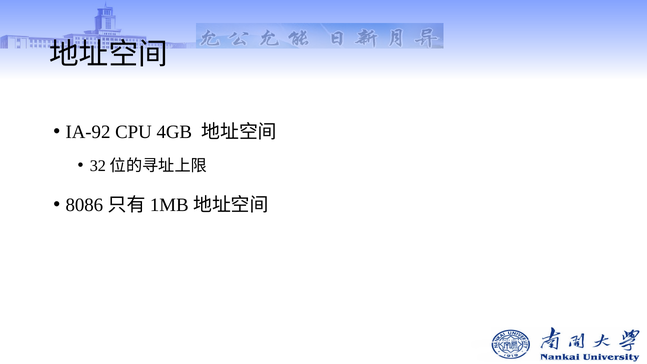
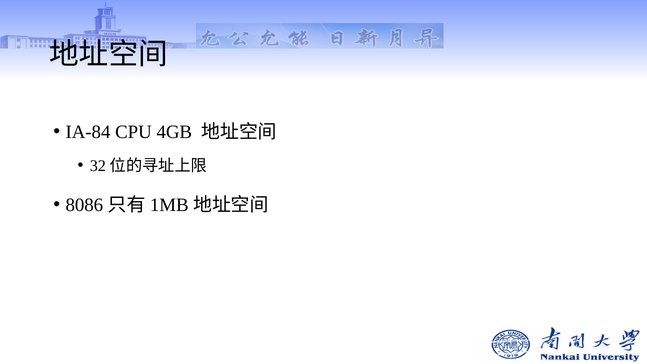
IA-92: IA-92 -> IA-84 (88, 132)
